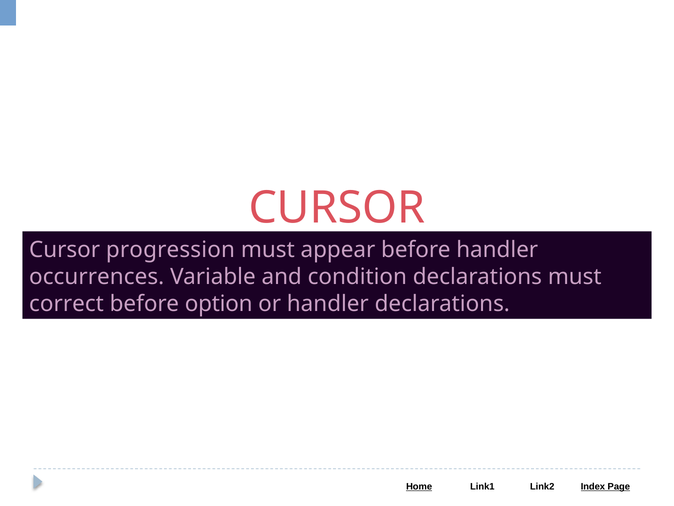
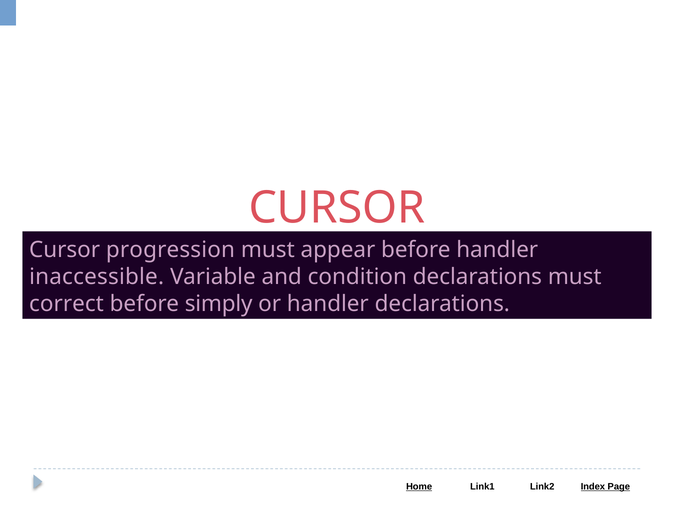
occurrences: occurrences -> inaccessible (97, 276)
option: option -> simply (219, 303)
